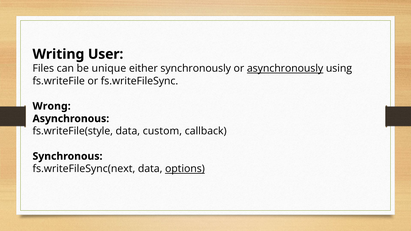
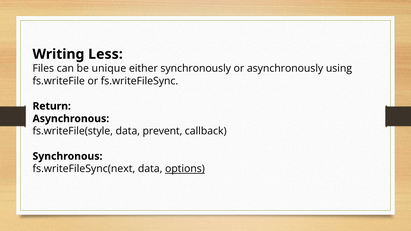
User: User -> Less (105, 54)
asynchronously underline: present -> none (285, 69)
Wrong: Wrong -> Return (52, 106)
custom: custom -> prevent (162, 131)
